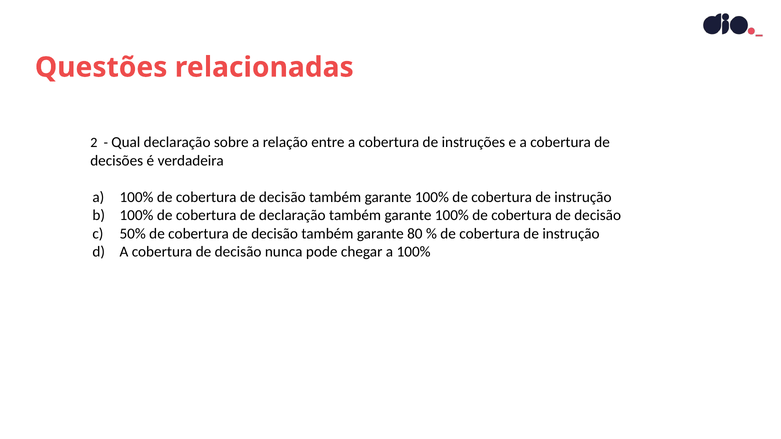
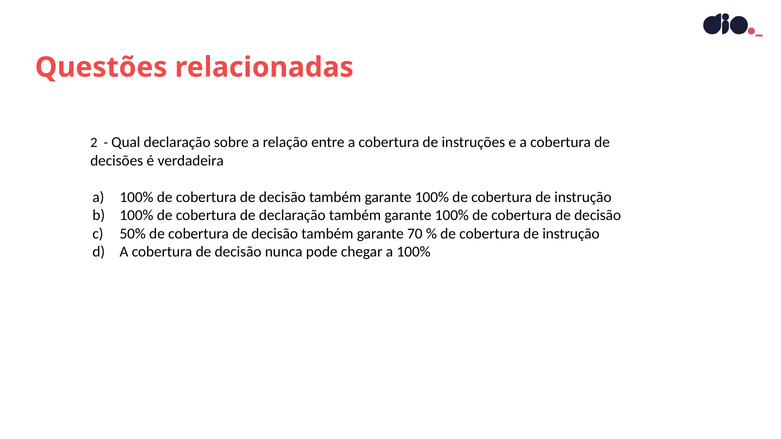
80: 80 -> 70 (415, 234)
